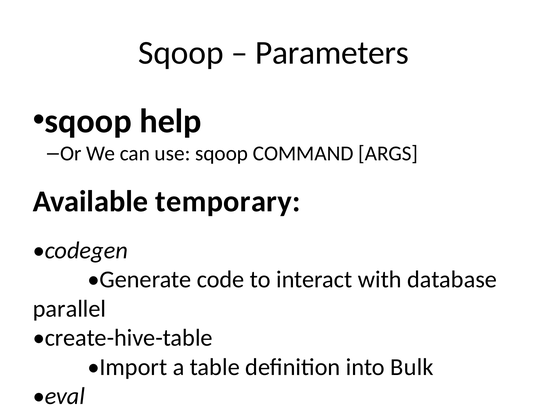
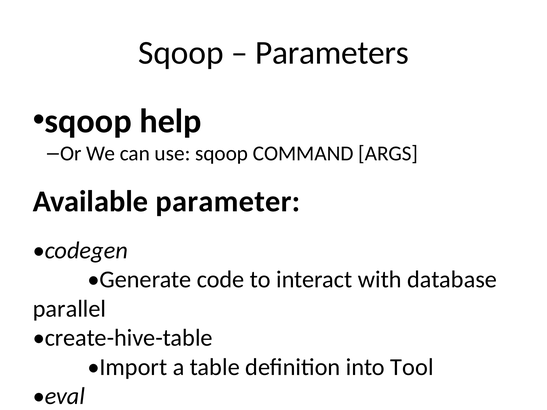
temporary: temporary -> parameter (228, 202)
Bulk: Bulk -> Tool (412, 367)
